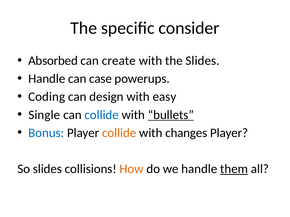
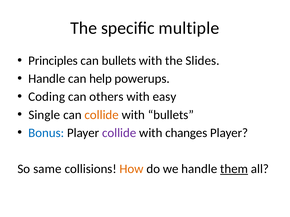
consider: consider -> multiple (189, 28)
Absorbed: Absorbed -> Principles (53, 61)
can create: create -> bullets (119, 61)
case: case -> help (101, 79)
design: design -> others (106, 97)
collide colour: blue -> orange (102, 115)
bullets underline: present -> none (171, 115)
collide colour: orange -> purple (119, 133)
So slides: slides -> same (47, 169)
